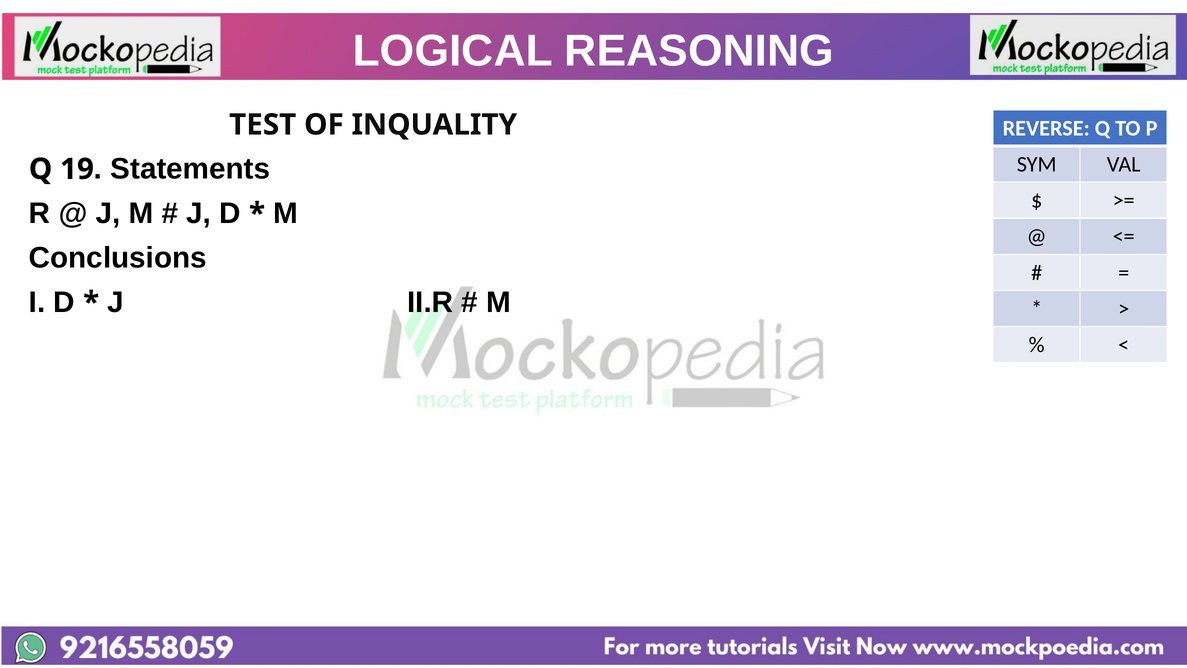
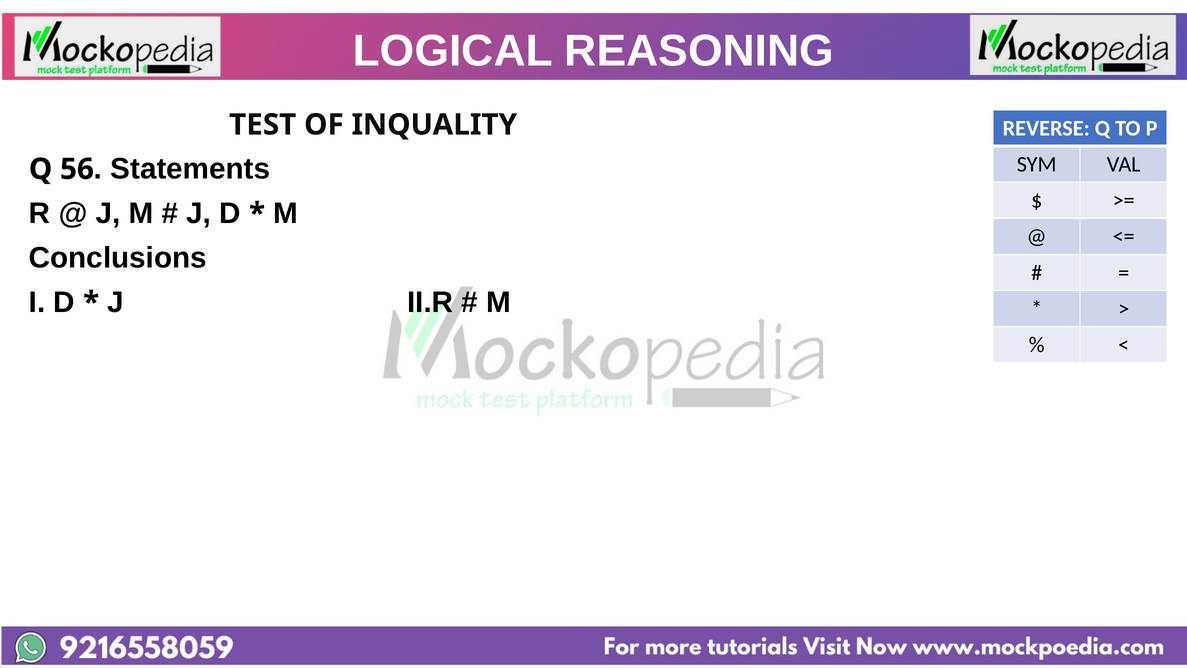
19: 19 -> 56 (77, 169)
